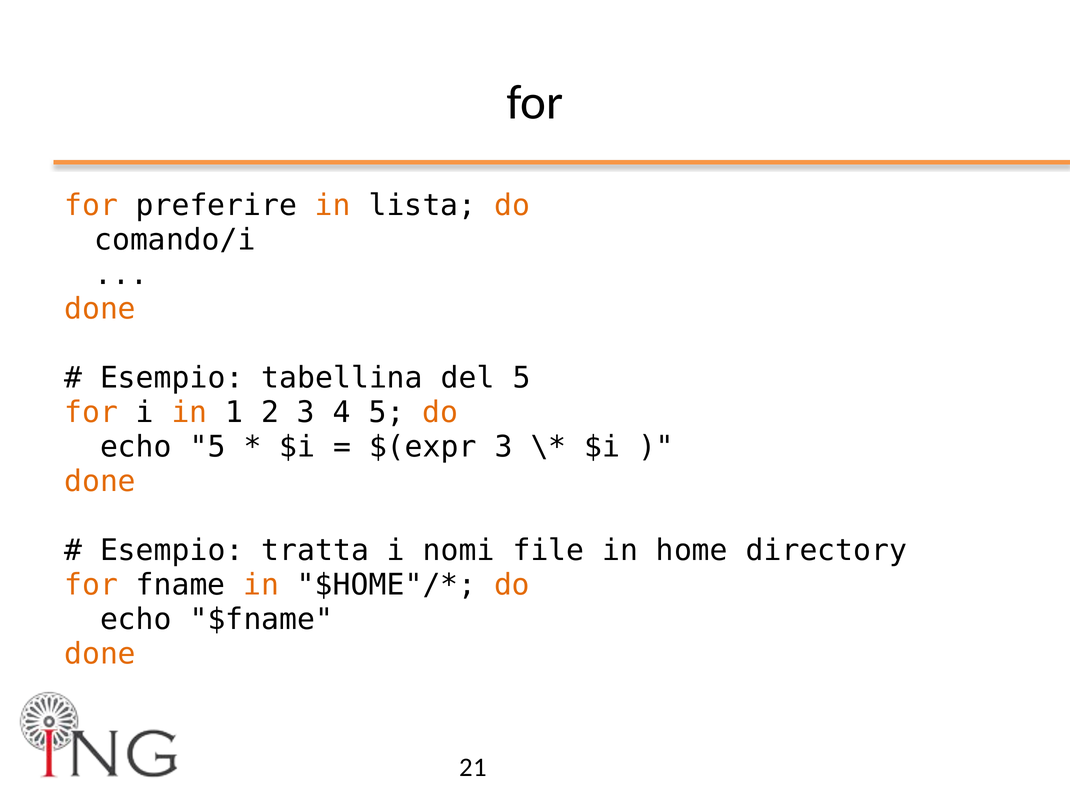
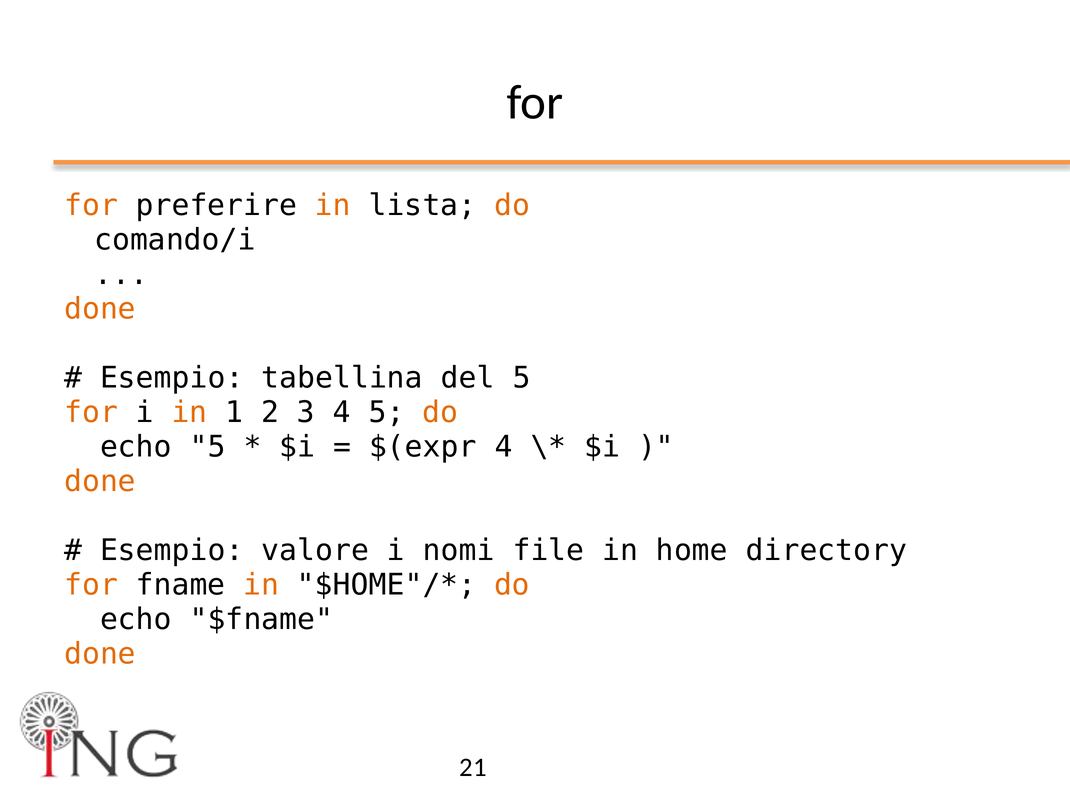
$(expr 3: 3 -> 4 (503, 447)
tratta: tratta -> valore (315, 551)
